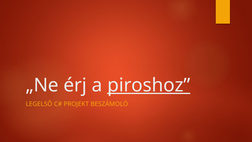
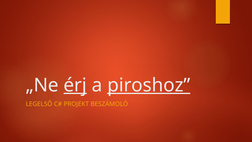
érj underline: none -> present (75, 85)
